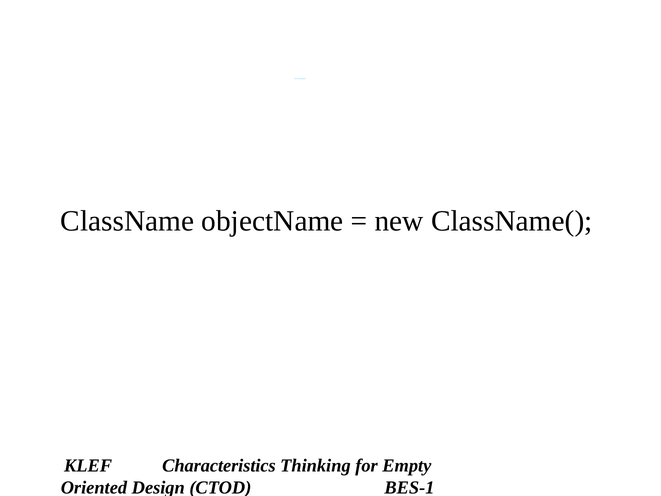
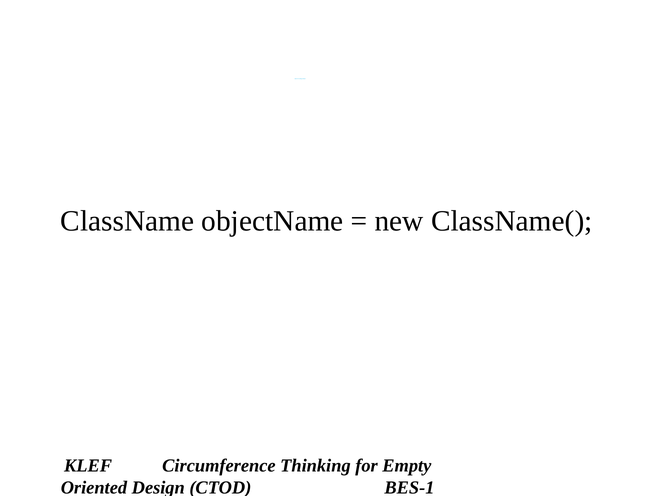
Characteristics: Characteristics -> Circumference (219, 466)
